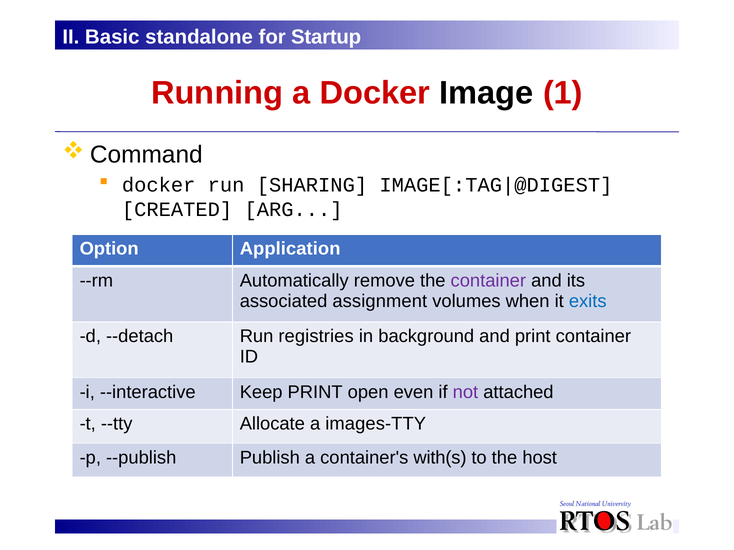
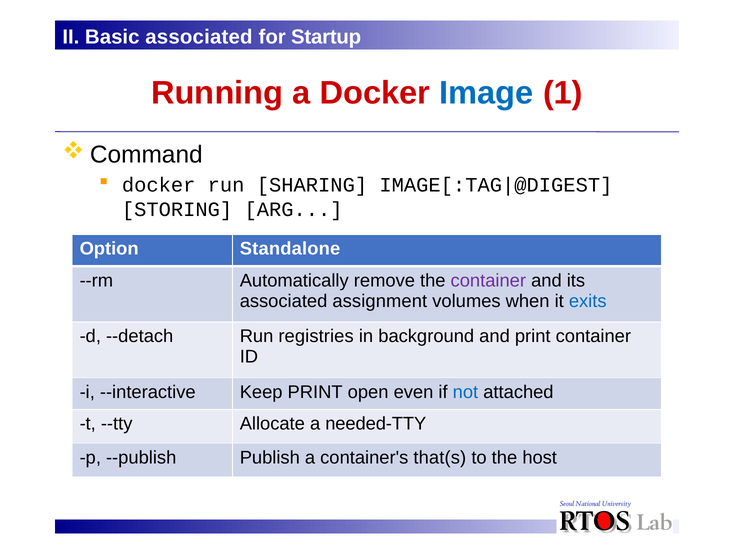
Basic standalone: standalone -> associated (199, 37)
Image colour: black -> blue (486, 93)
CREATED: CREATED -> STORING (177, 210)
Application: Application -> Standalone (290, 249)
not colour: purple -> blue (465, 392)
images-TTY: images-TTY -> needed-TTY (376, 424)
with(s: with(s -> that(s (440, 458)
